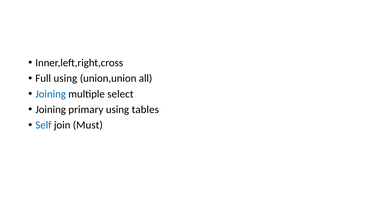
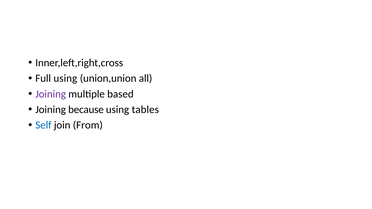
Joining colour: blue -> purple (51, 94)
select: select -> based (120, 94)
primary: primary -> because (86, 110)
Must: Must -> From (88, 125)
